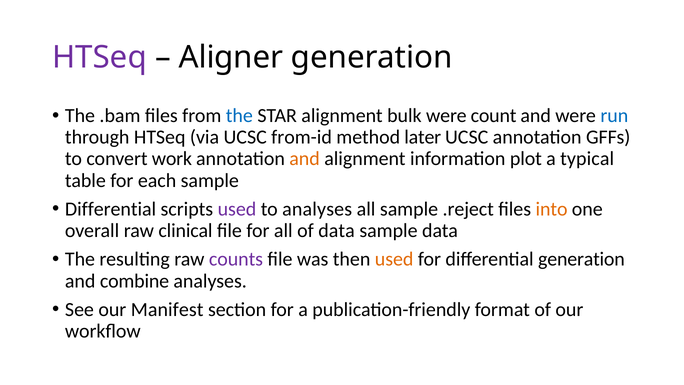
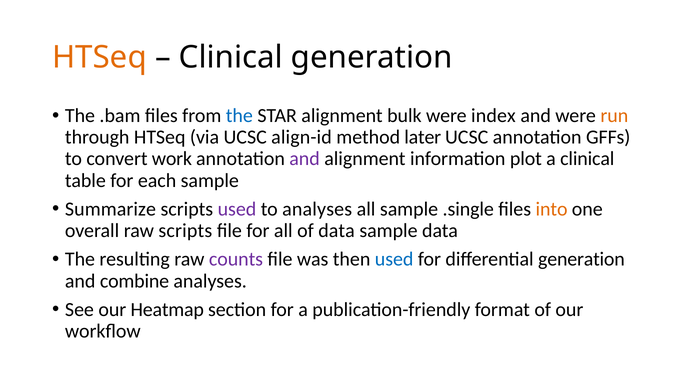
HTSeq colour: purple -> orange (100, 57)
Aligner: Aligner -> Clinical (231, 57)
count: count -> index (493, 116)
run colour: blue -> orange (614, 116)
from-id: from-id -> align-id (301, 137)
and colour: orange -> purple (305, 159)
a typical: typical -> clinical (587, 159)
Differential: Differential -> Summarize (110, 209)
.reject: .reject -> .single (468, 209)
raw clinical: clinical -> scripts (185, 231)
used colour: orange -> blue (394, 259)
Manifest: Manifest -> Heatmap (167, 309)
